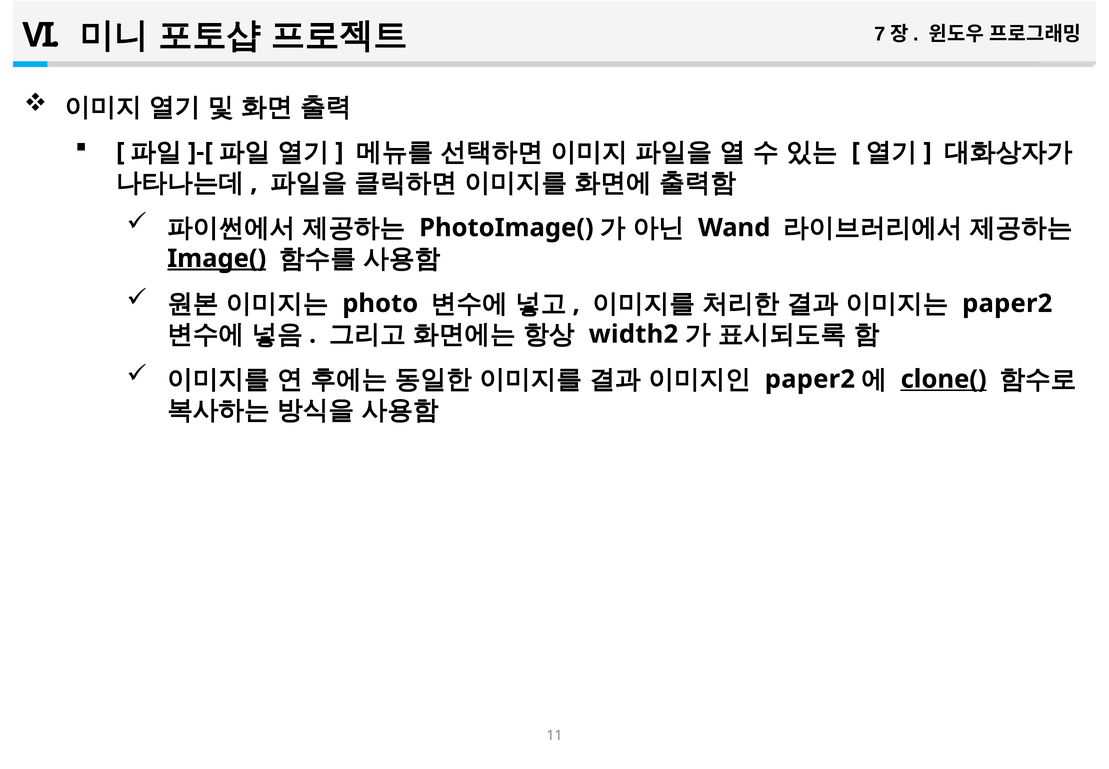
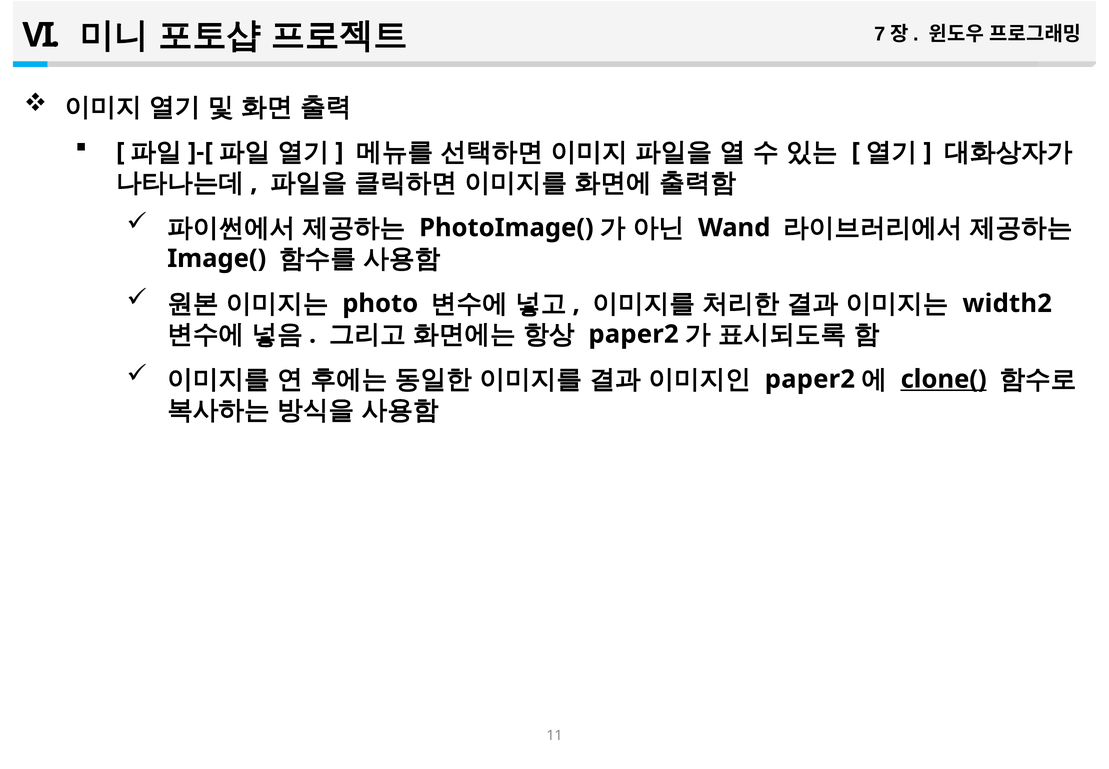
Image( underline: present -> none (217, 258)
paper2: paper2 -> width2 (1007, 303)
width2: width2 -> paper2 (633, 334)
